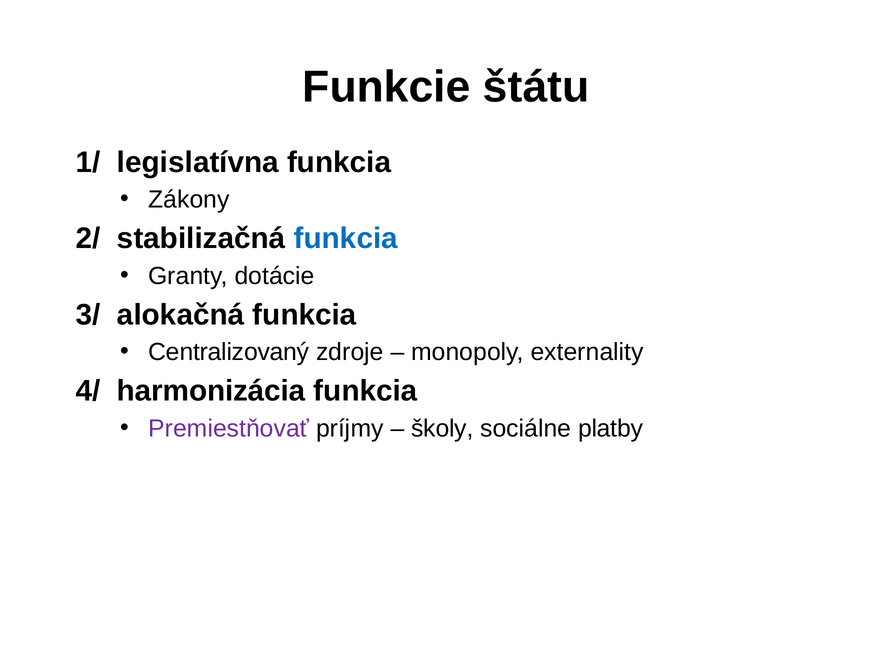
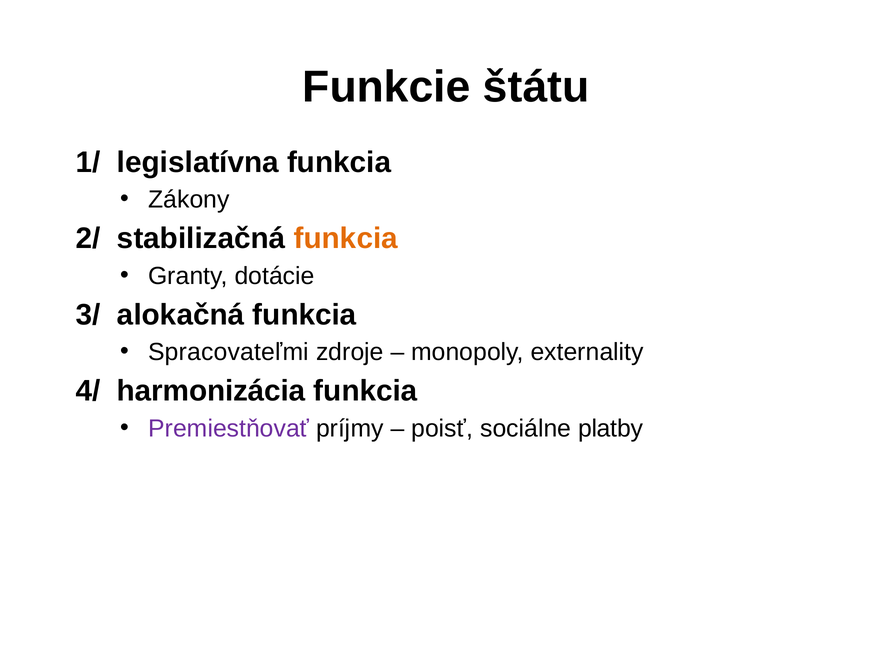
funkcia colour: blue -> orange (346, 239)
Centralizovaný: Centralizovaný -> Spracovateľmi (229, 352)
školy: školy -> poisť (442, 428)
